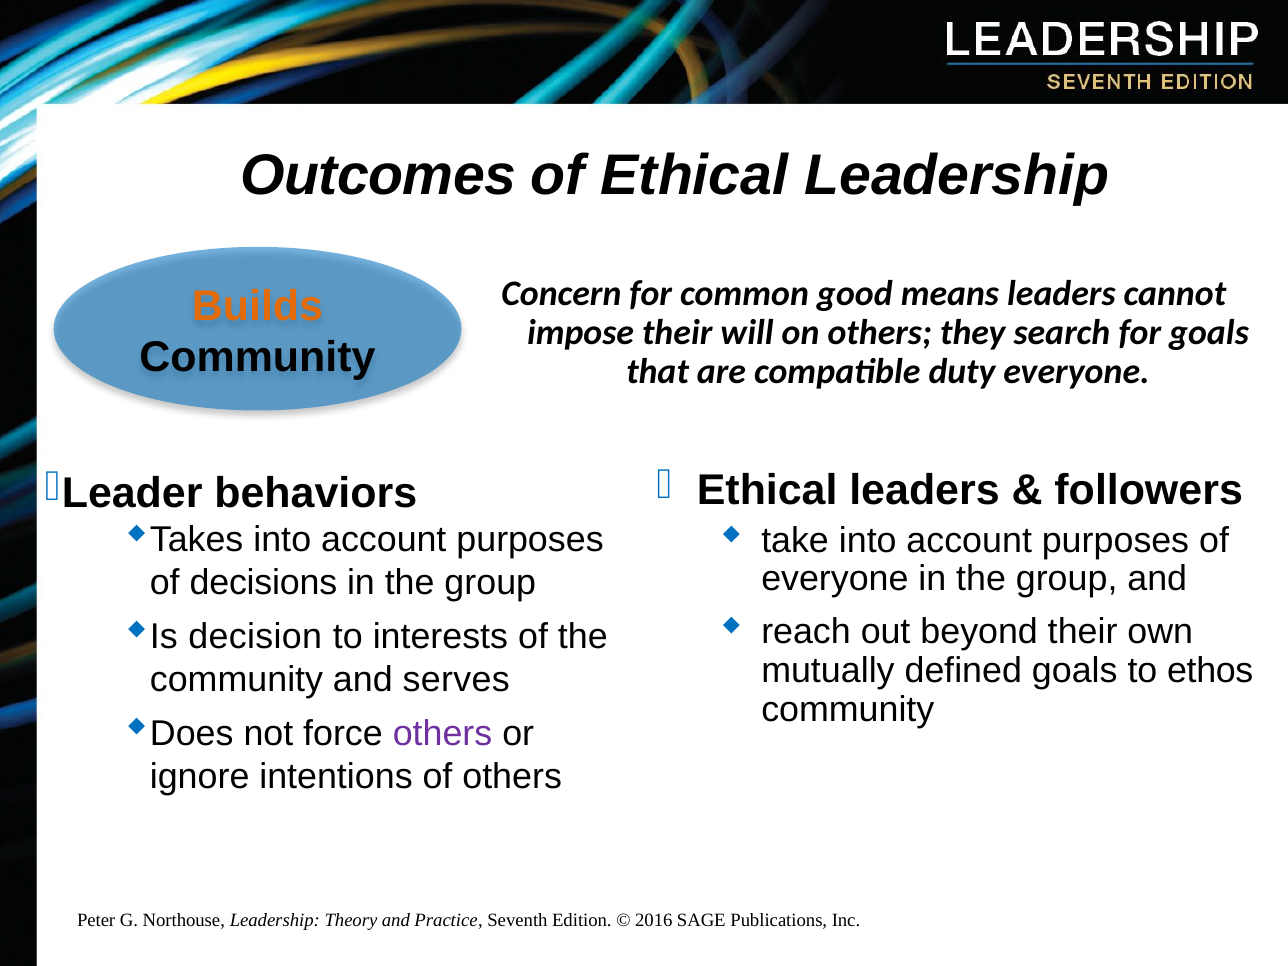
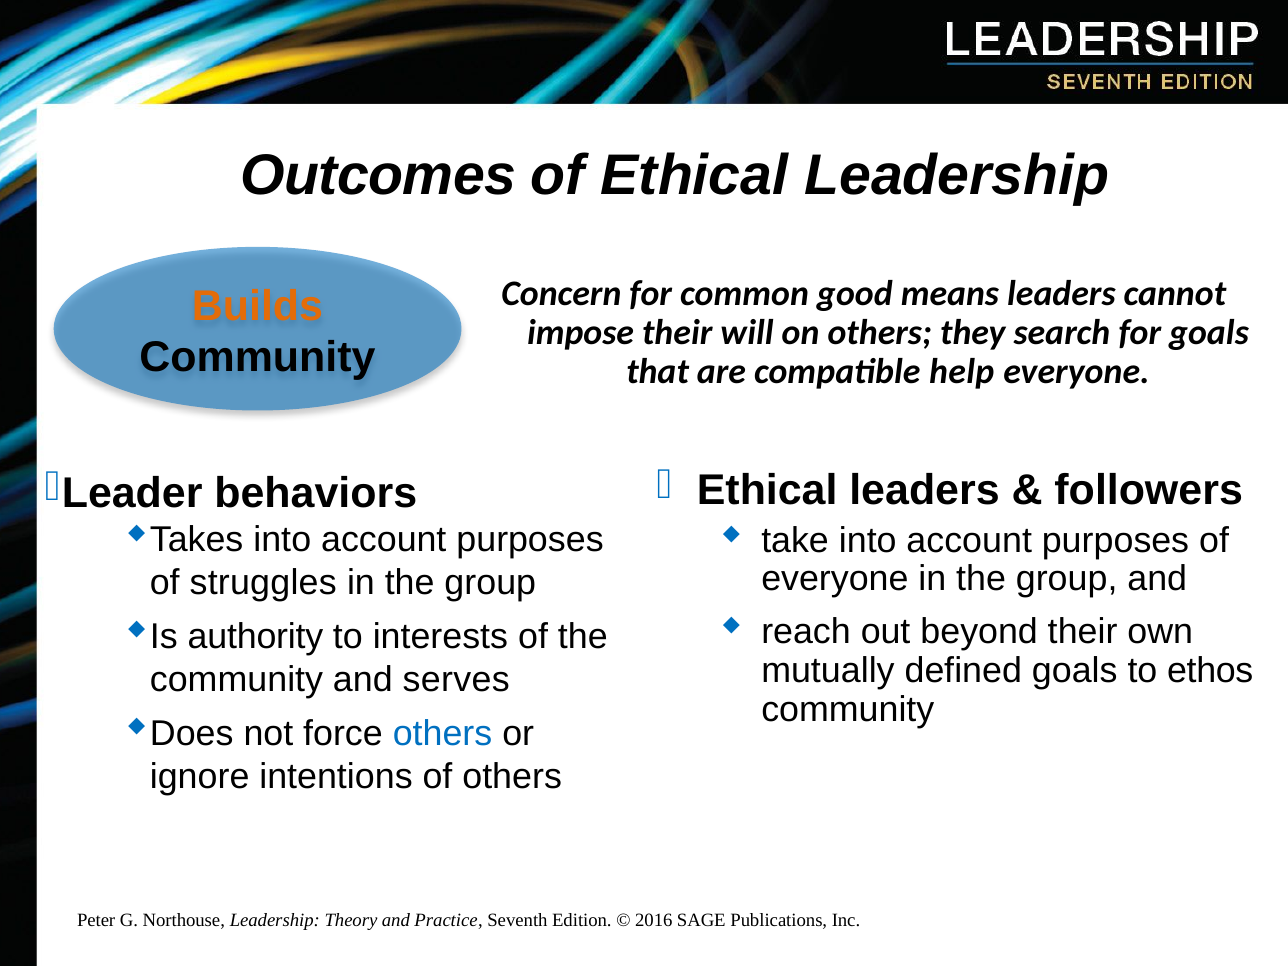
duty: duty -> help (962, 371)
decisions: decisions -> struggles (263, 583)
decision: decision -> authority (255, 637)
others colour: purple -> blue (443, 733)
